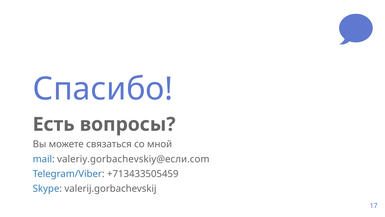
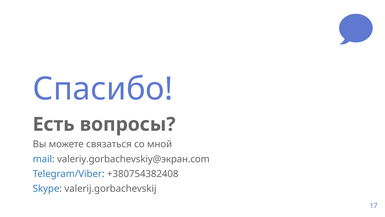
valeriy.gorbachevskiy@если.com: valeriy.gorbachevskiy@если.com -> valeriy.gorbachevskiy@экран.com (133, 159)
+713433505459: +713433505459 -> +380754382408 (143, 174)
